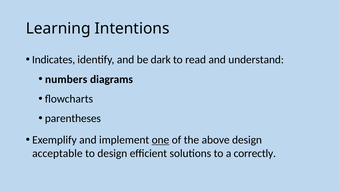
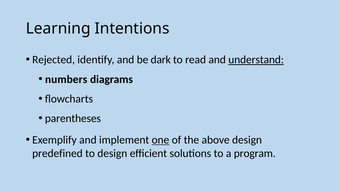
Indicates: Indicates -> Rejected (54, 60)
understand underline: none -> present (256, 60)
acceptable: acceptable -> predefined (57, 153)
correctly: correctly -> program (255, 153)
